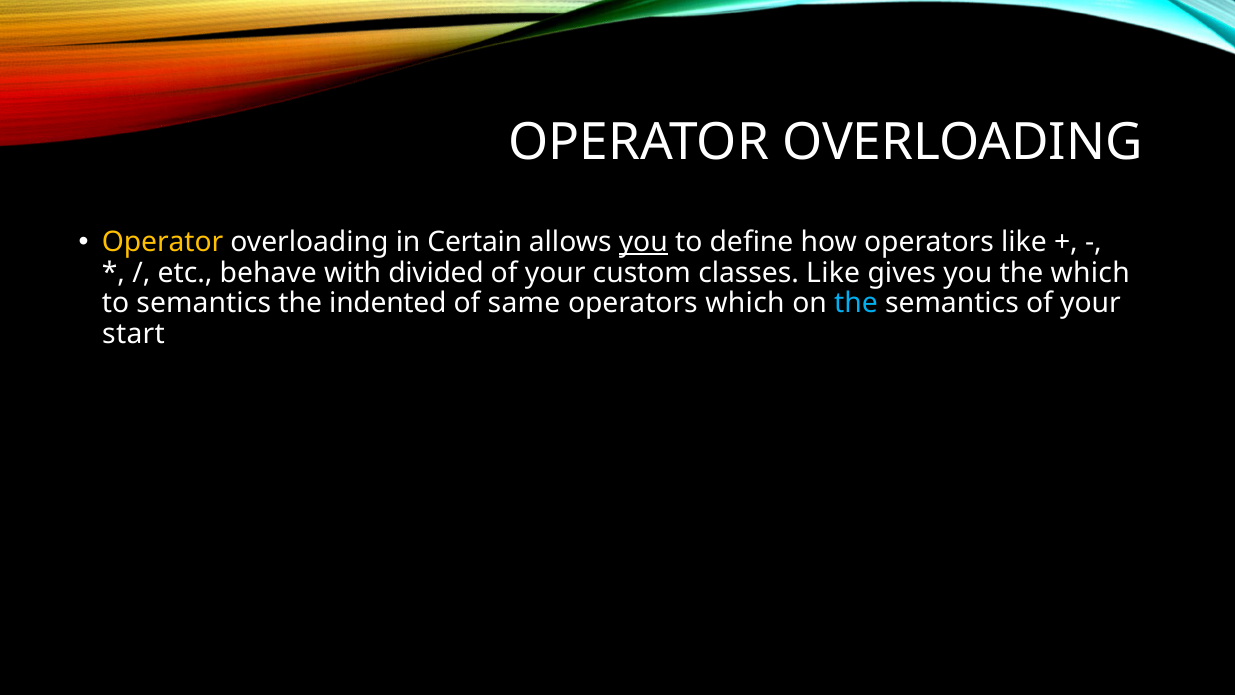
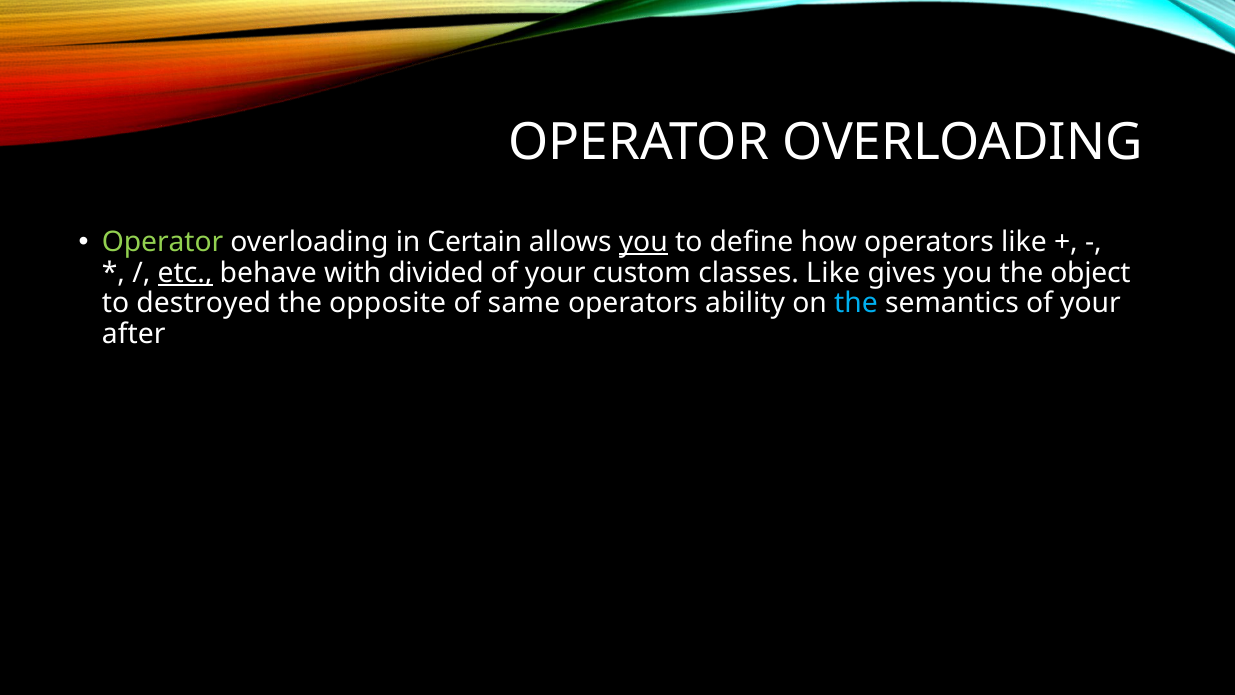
Operator colour: yellow -> light green (163, 242)
etc underline: none -> present (185, 273)
the which: which -> object (1090, 273)
to semantics: semantics -> destroyed (204, 303)
indented: indented -> opposite (388, 303)
operators which: which -> ability (745, 303)
start: start -> after (134, 334)
